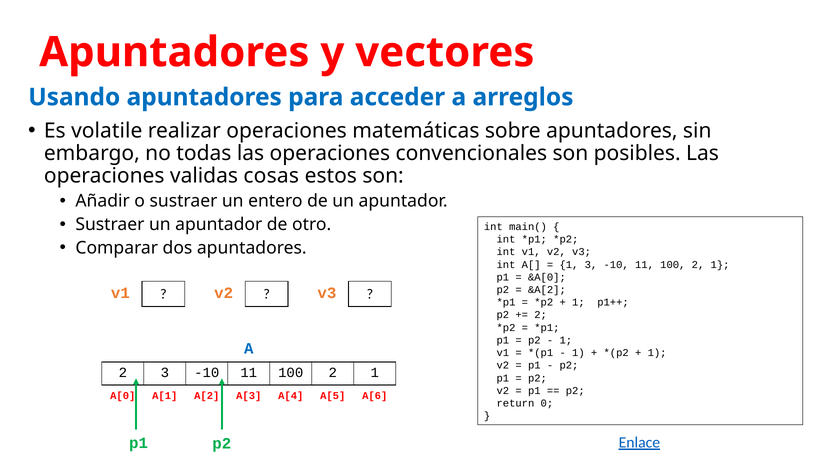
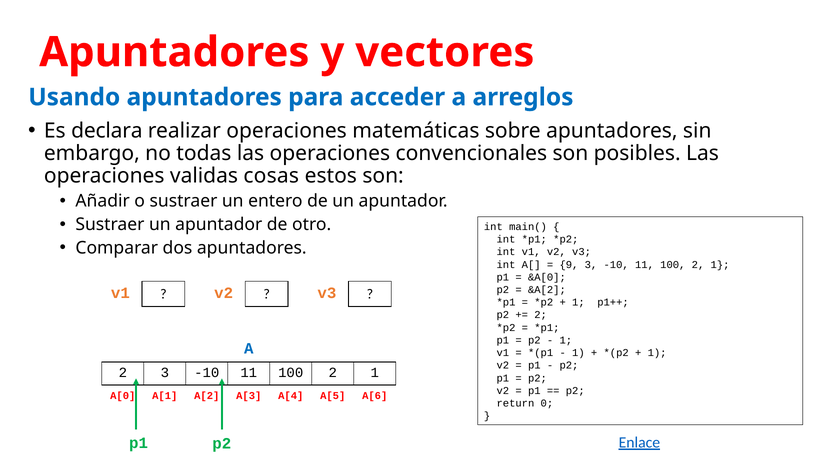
volatile: volatile -> declara (107, 130)
1: 1 -> 9 (569, 264)
